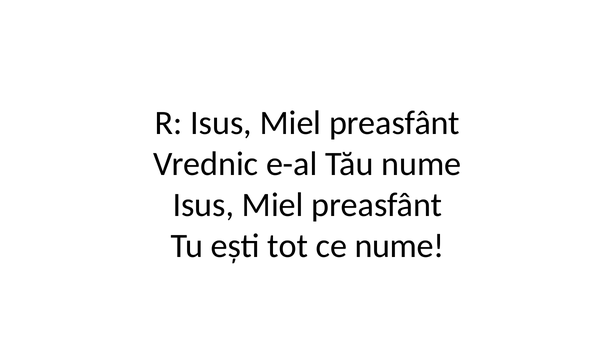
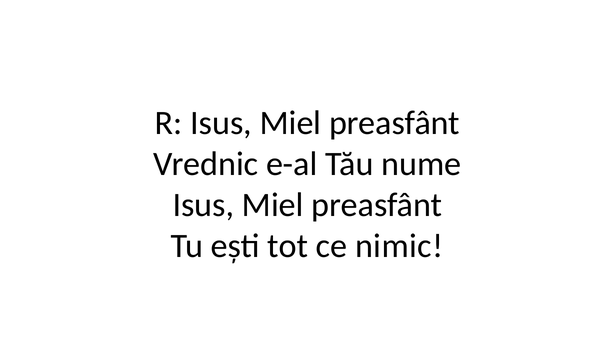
ce nume: nume -> nimic (399, 246)
